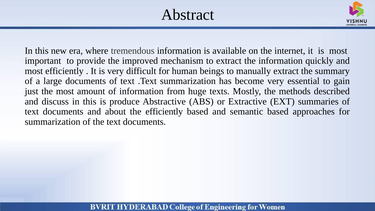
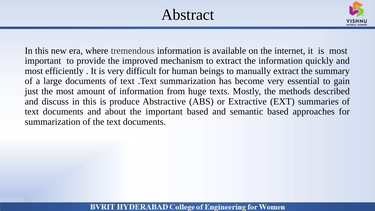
the efficiently: efficiently -> important (164, 112)
